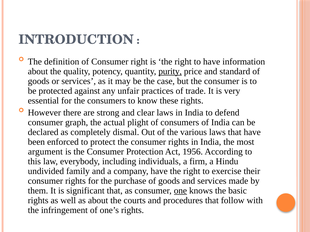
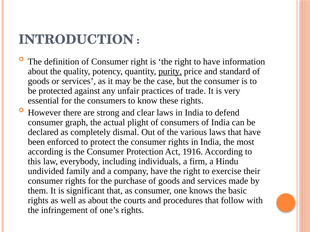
argument: argument -> according (45, 152)
1956: 1956 -> 1916 (193, 152)
one underline: present -> none (180, 191)
